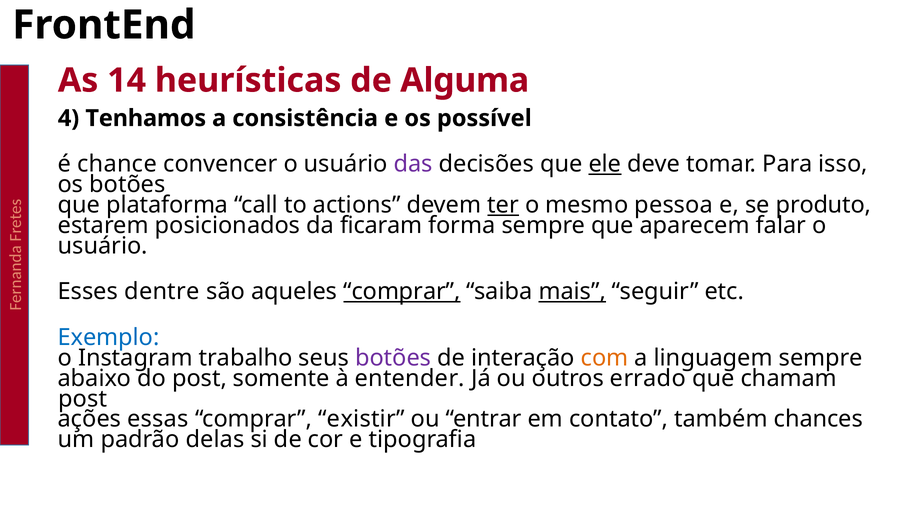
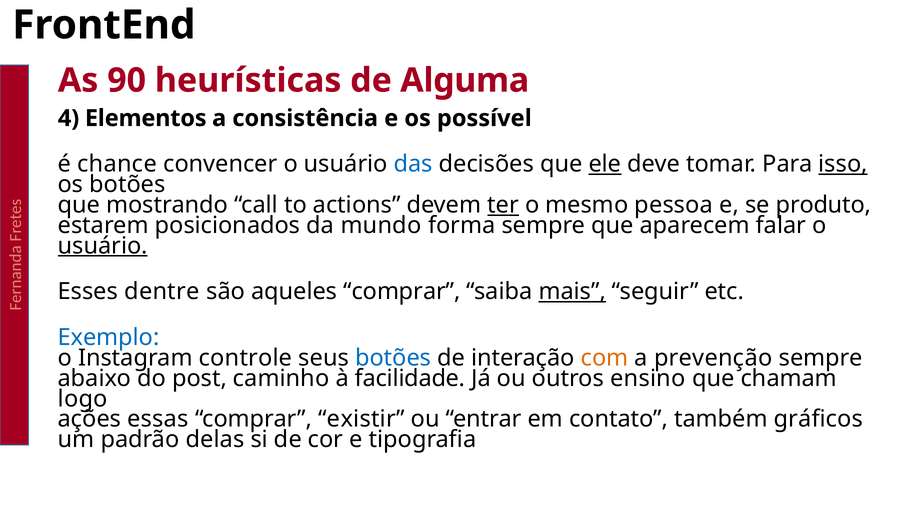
14: 14 -> 90 (127, 80)
Tenhamos: Tenhamos -> Elementos (146, 118)
das colour: purple -> blue (413, 164)
isso underline: none -> present (843, 164)
plataforma: plataforma -> mostrando (167, 205)
ficaram: ficaram -> mundo (381, 225)
usuário underline: none -> present (103, 246)
comprar underline: present -> none (402, 291)
trabalho: trabalho -> controle (246, 358)
botões colour: purple -> blue (393, 358)
linguagem: linguagem -> prevenção (713, 358)
somente: somente -> caminho (281, 378)
entender: entender -> facilidade (410, 378)
errado: errado -> ensino (648, 378)
post: post -> logo (83, 398)
chances: chances -> gráficos (818, 419)
